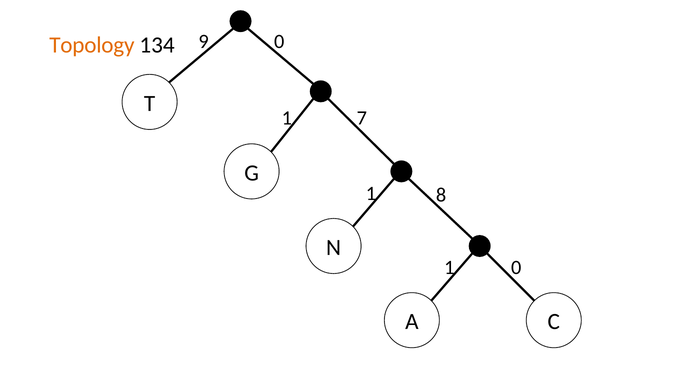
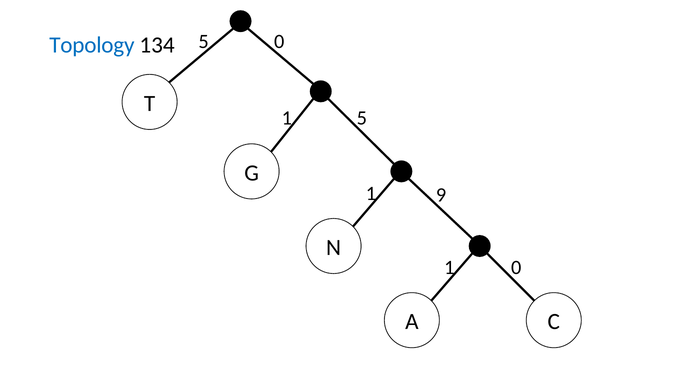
Topology colour: orange -> blue (92, 45)
9: 9 -> 5 (204, 42)
1 7: 7 -> 5 (362, 118)
8: 8 -> 9 (441, 195)
